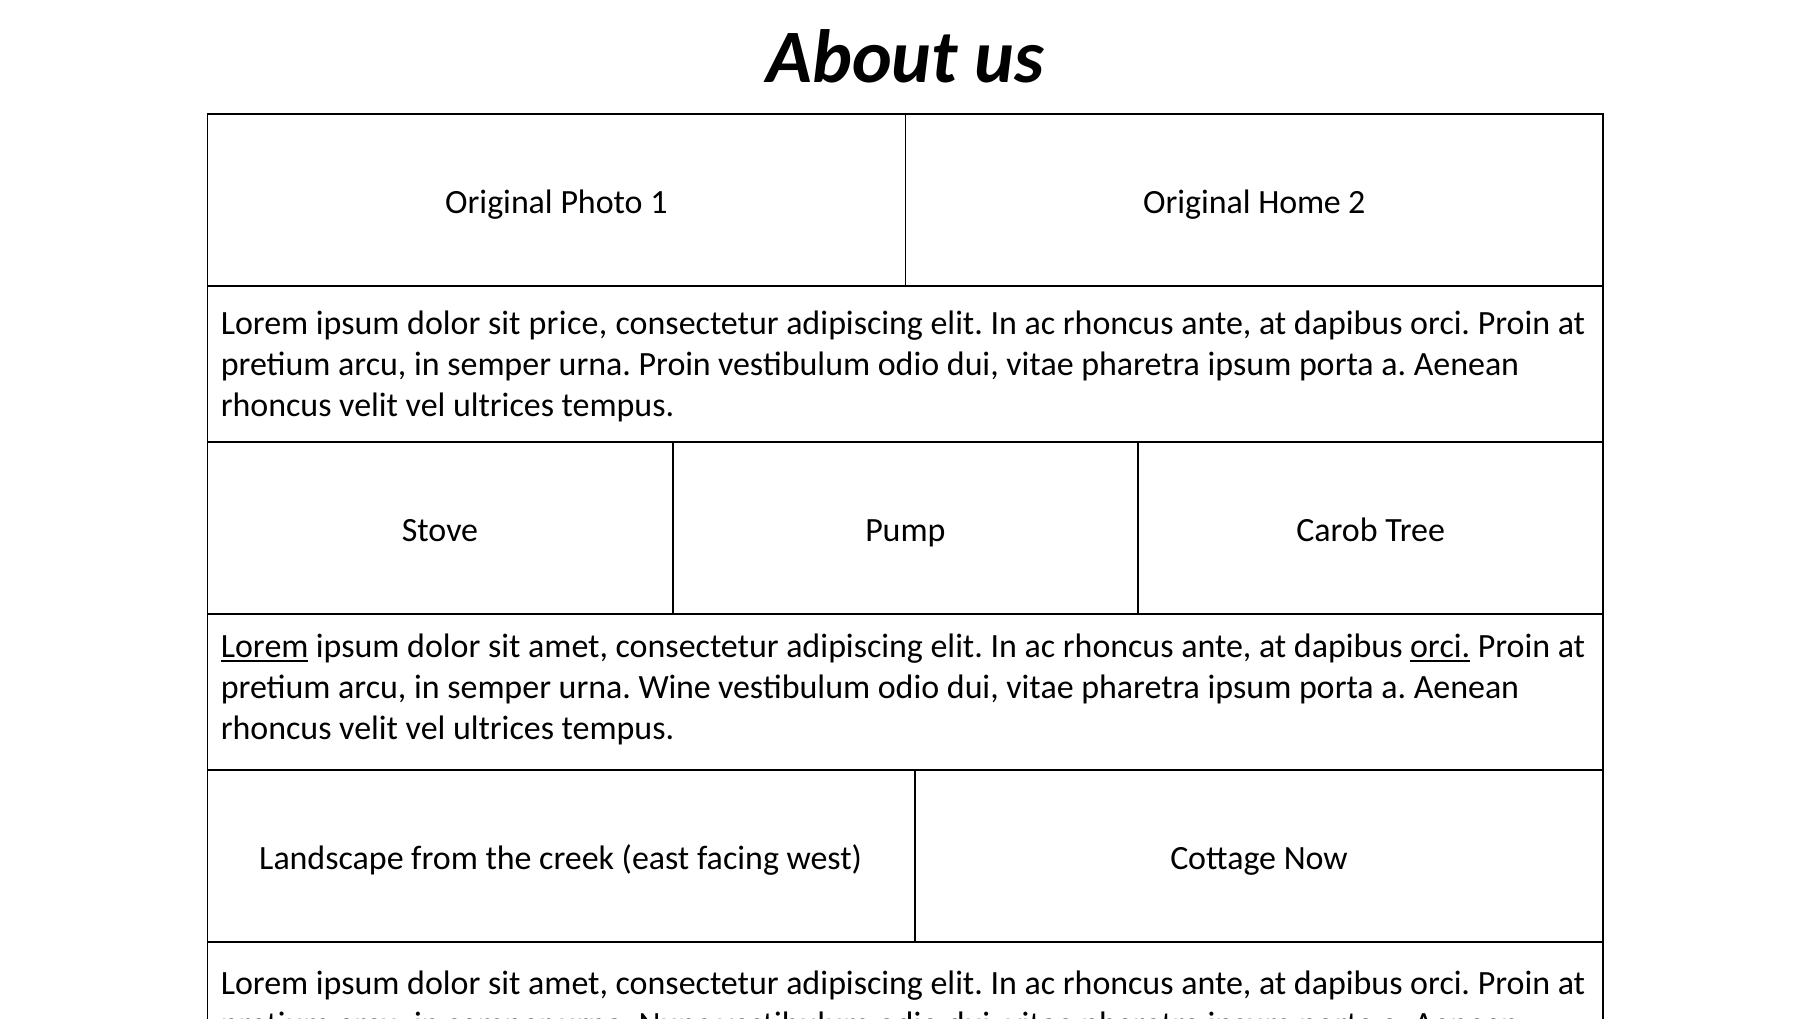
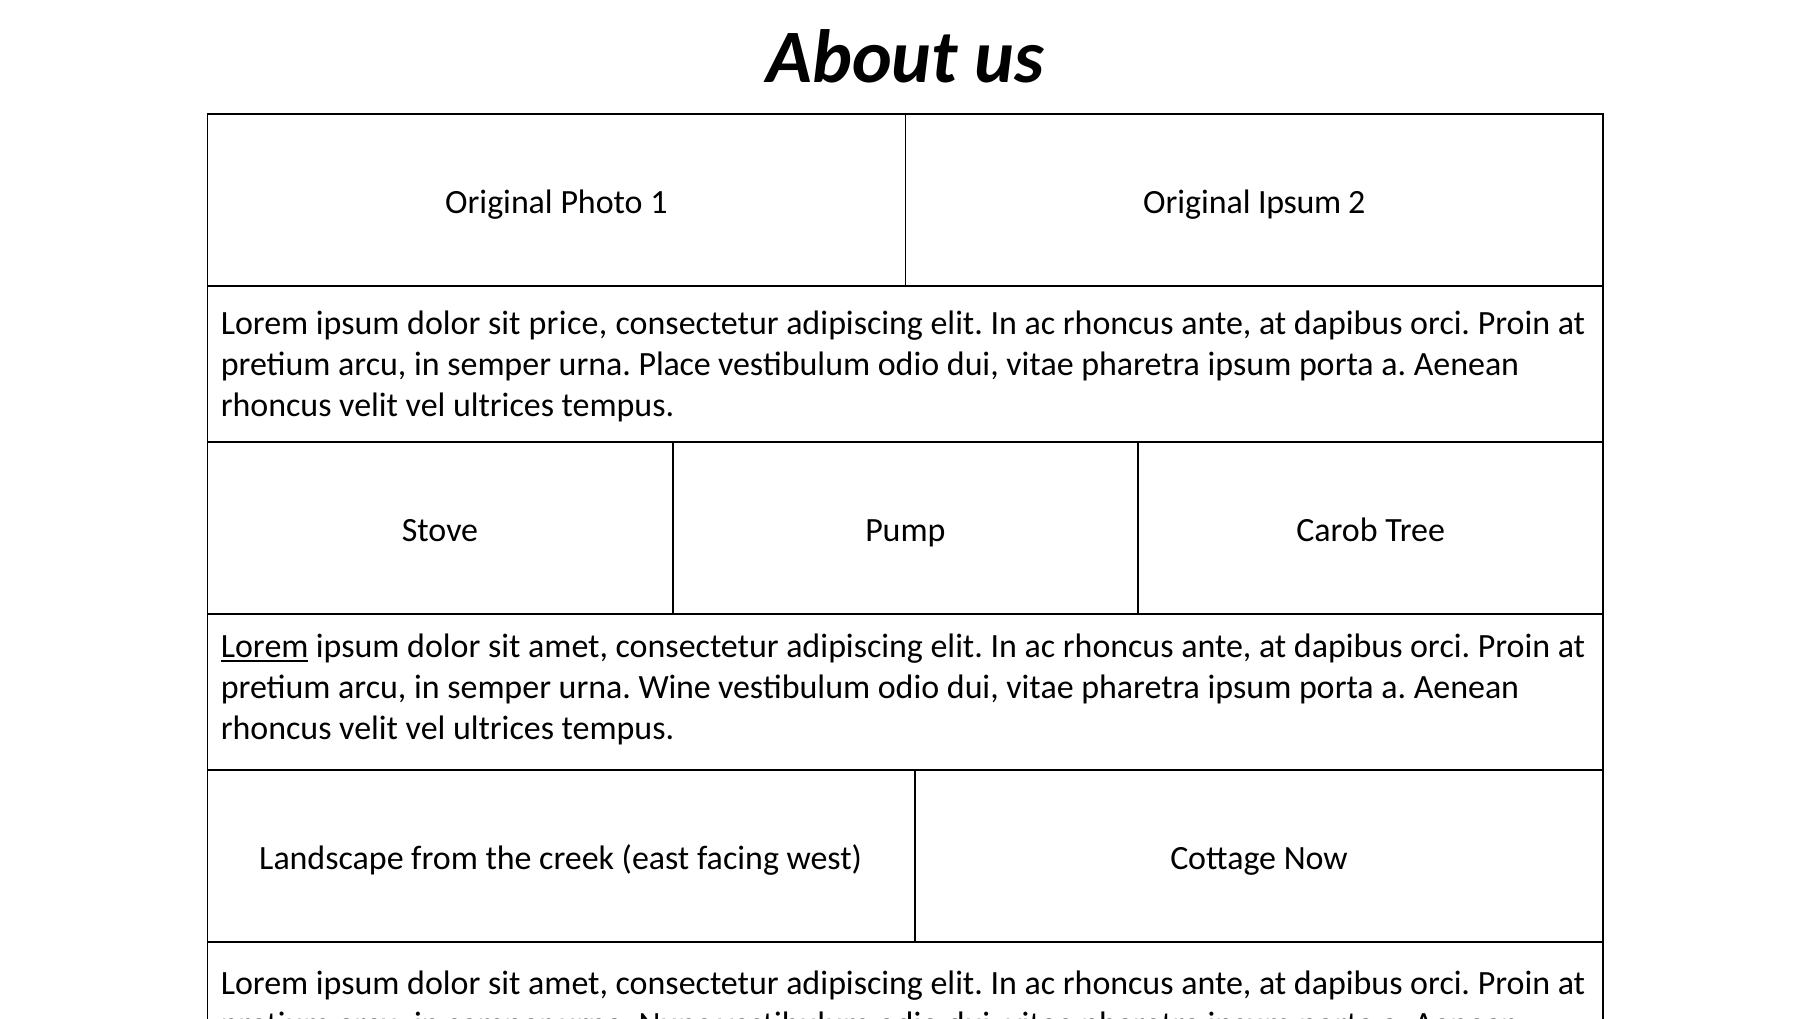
Original Home: Home -> Ipsum (1300, 202)
urna Proin: Proin -> Place (675, 364)
orci underline: present -> none (1440, 646)
